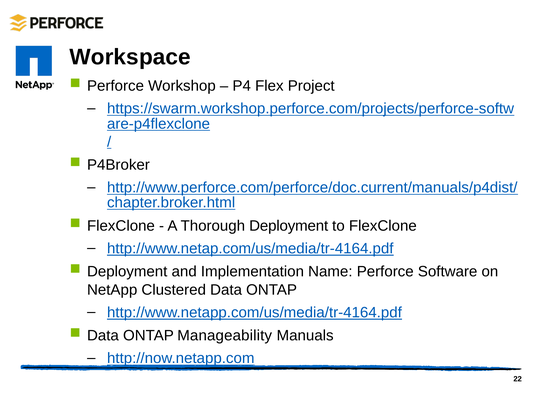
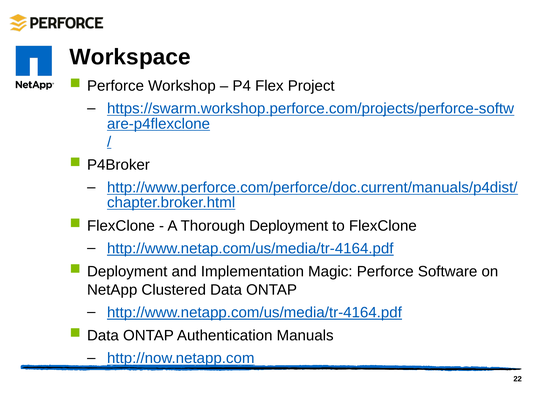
Name: Name -> Magic (330, 272)
Manageability: Manageability -> Authentication (225, 336)
